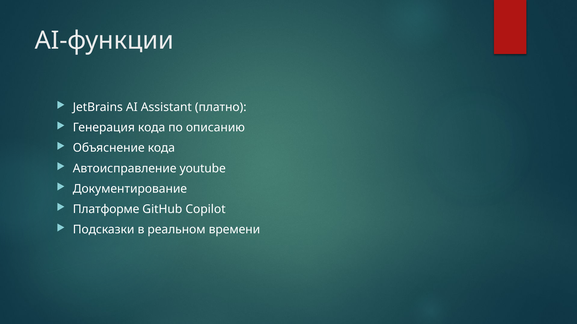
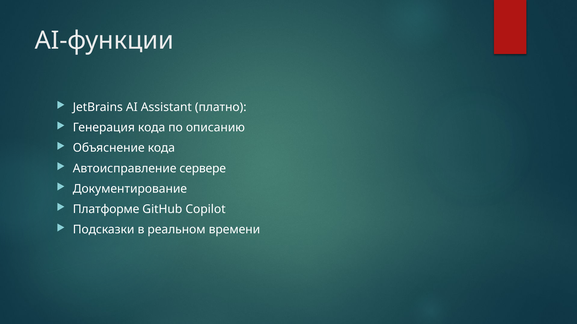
youtube: youtube -> сервере (203, 169)
